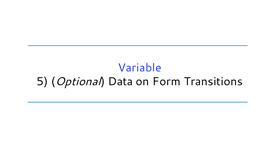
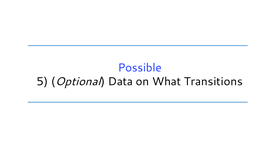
Variable: Variable -> Possible (140, 68)
Form: Form -> What (167, 82)
